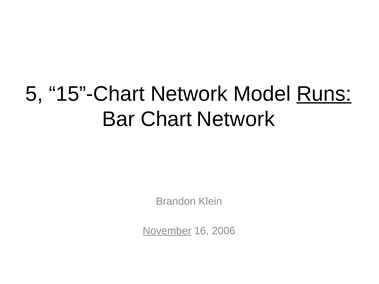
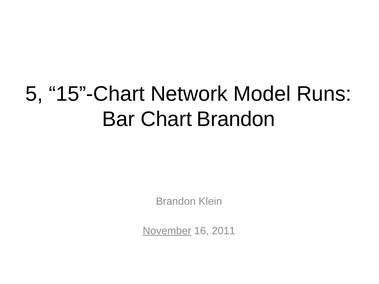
Runs underline: present -> none (324, 94)
Chart Network: Network -> Brandon (236, 119)
2006: 2006 -> 2011 (224, 231)
